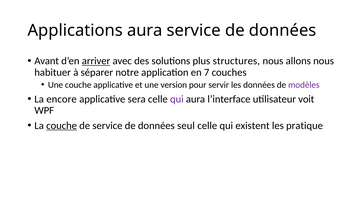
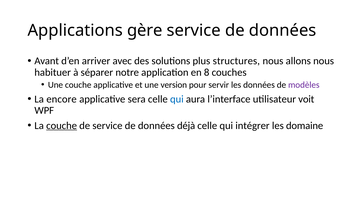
Applications aura: aura -> gère (145, 30)
arriver underline: present -> none (96, 61)
7: 7 -> 8 (207, 73)
qui colour: purple -> blue (177, 99)
seul: seul -> déjà (186, 126)
existent: existent -> intégrer (252, 126)
pratique: pratique -> domaine (305, 126)
